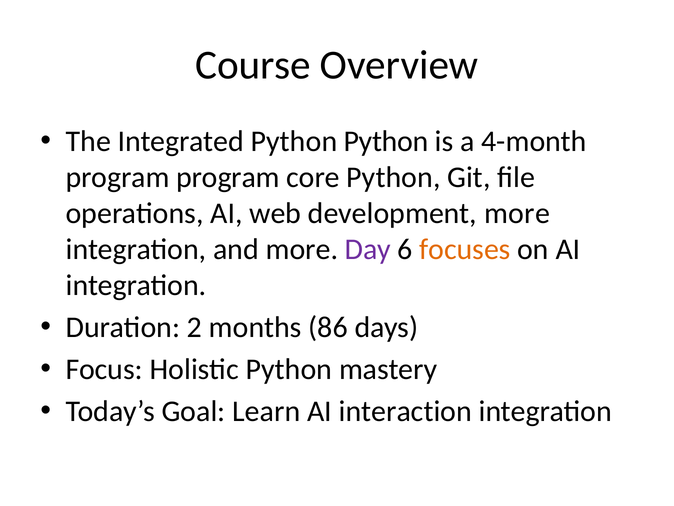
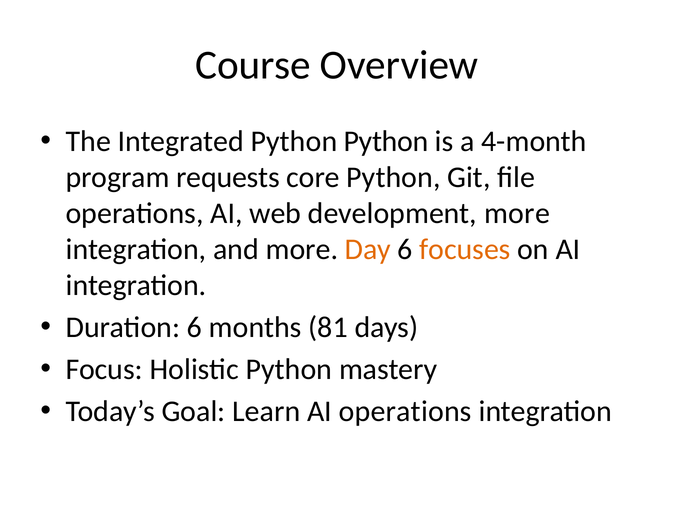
program program: program -> requests (228, 177)
Day colour: purple -> orange (368, 249)
Duration 2: 2 -> 6 (194, 327)
86: 86 -> 81 (328, 327)
AI interaction: interaction -> operations (405, 411)
